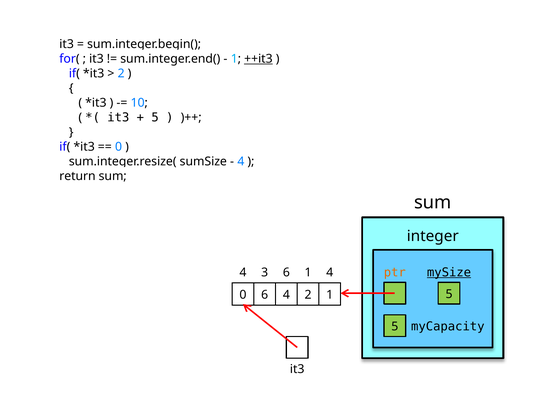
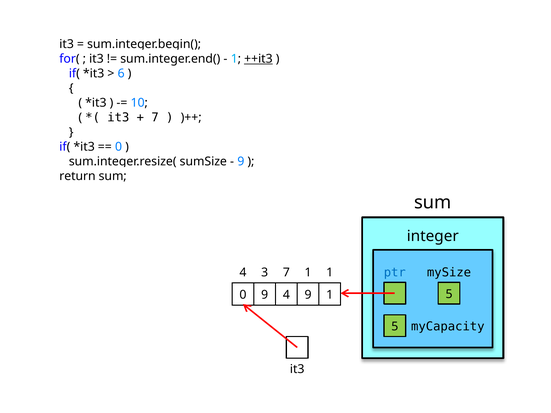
2: 2 -> 6 (121, 73)
5: 5 -> 7 (155, 117)
4: 4 -> 9 (241, 162)
ptr colour: orange -> blue (395, 273)
mySize underline: present -> none (449, 273)
3 6: 6 -> 7 (286, 273)
1 4: 4 -> 1 (330, 273)
0 6: 6 -> 9 (265, 295)
4 2: 2 -> 9 (308, 295)
